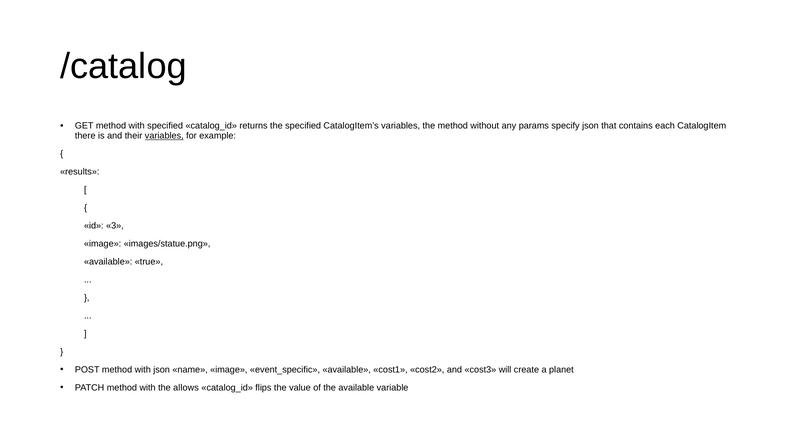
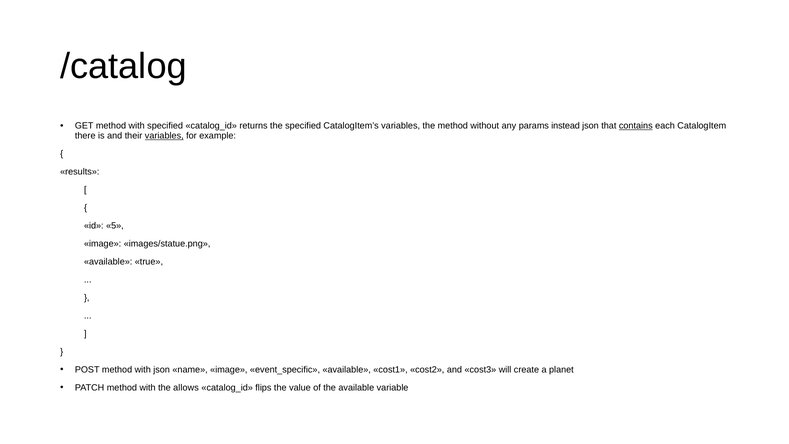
specify: specify -> instead (566, 126)
contains underline: none -> present (636, 126)
3: 3 -> 5 (115, 226)
